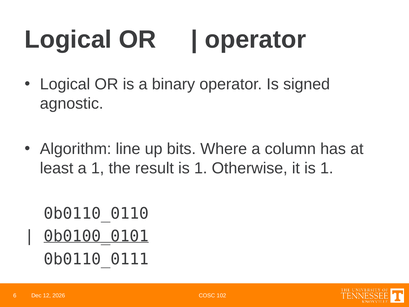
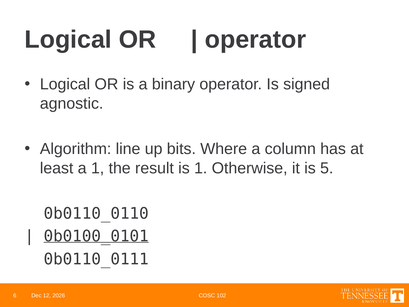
it is 1: 1 -> 5 (327, 168)
